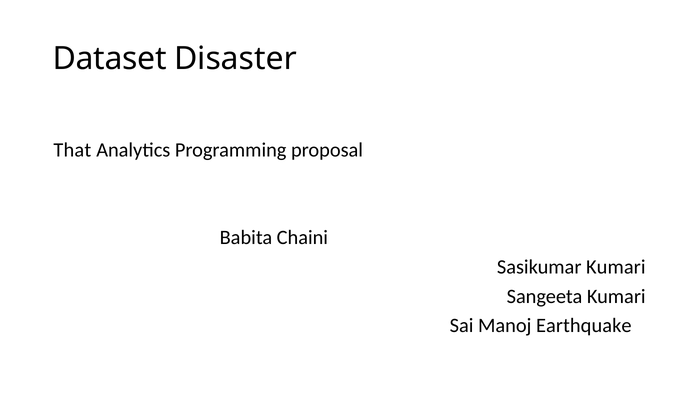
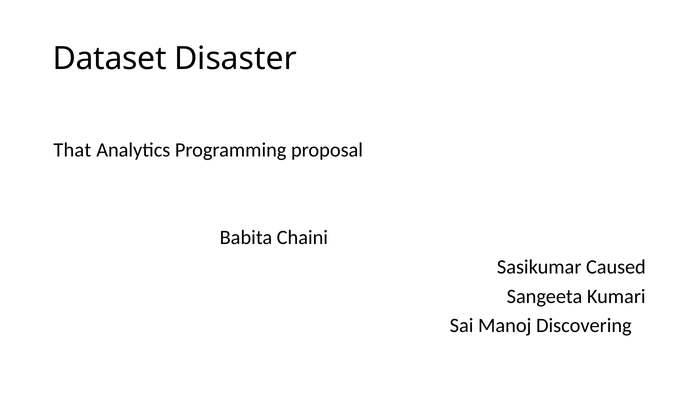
Sasikumar Kumari: Kumari -> Caused (616, 267)
Earthquake: Earthquake -> Discovering (584, 326)
